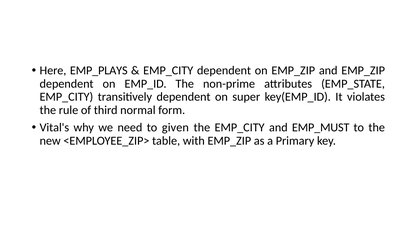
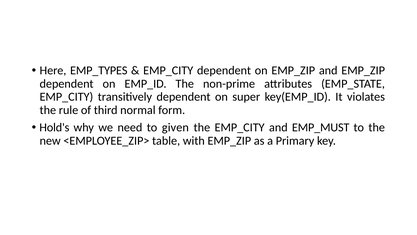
EMP_PLAYS: EMP_PLAYS -> EMP_TYPES (99, 71)
Vital's: Vital's -> Hold's (54, 127)
